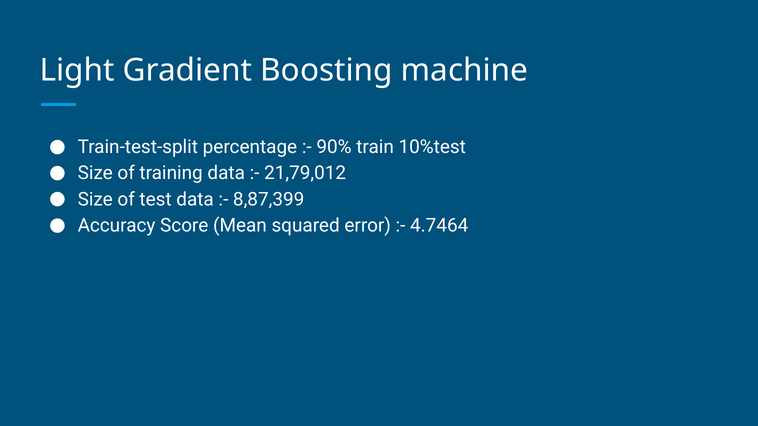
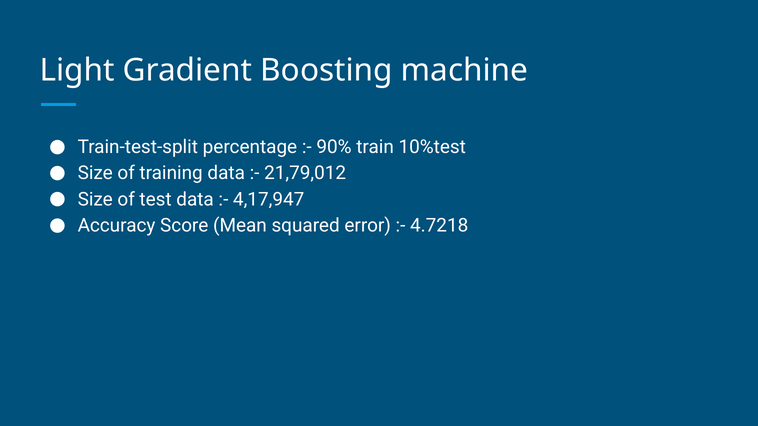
8,87,399: 8,87,399 -> 4,17,947 (269, 199)
4.7464: 4.7464 -> 4.7218 (439, 226)
